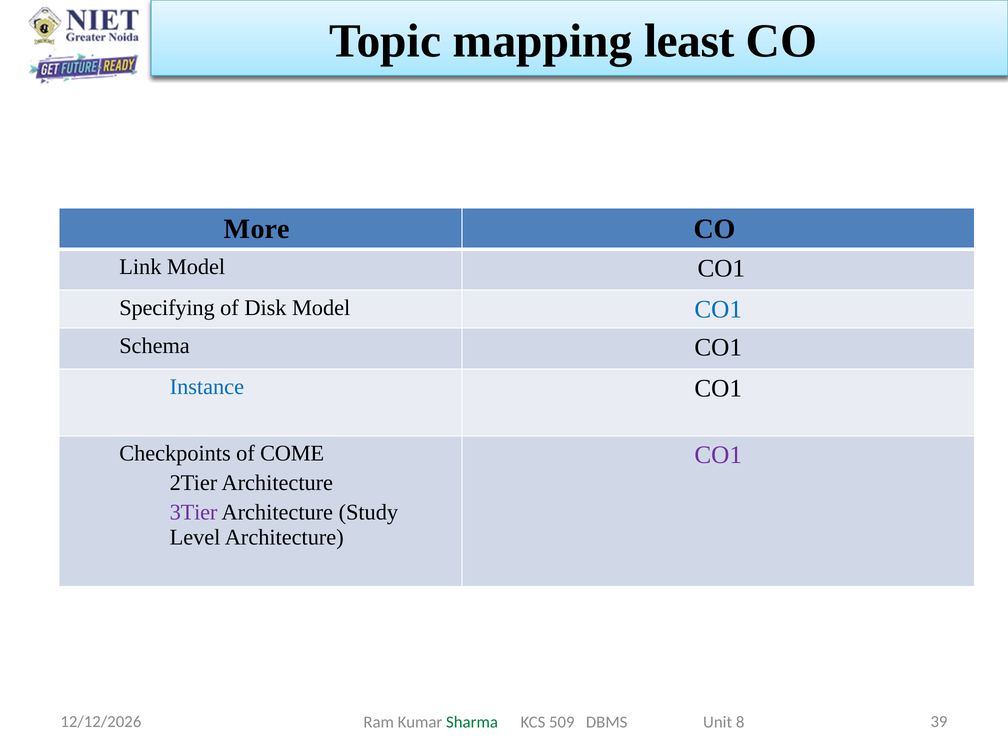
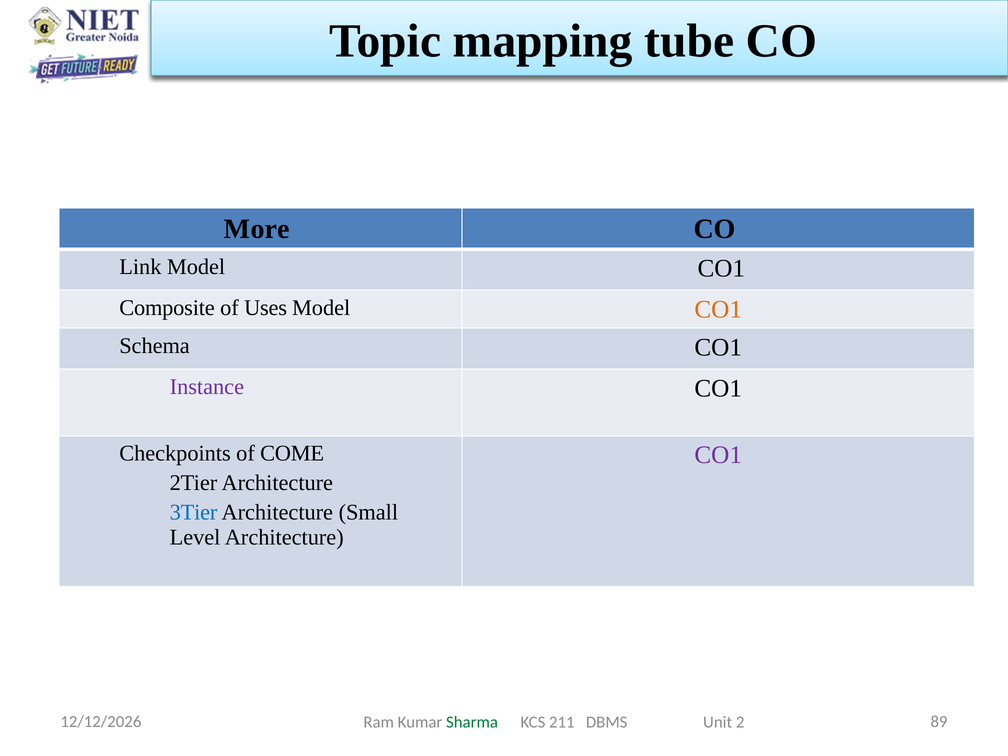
least: least -> tube (689, 41)
Specifying: Specifying -> Composite (167, 308)
Disk: Disk -> Uses (266, 308)
CO1 colour: blue -> orange (718, 309)
Instance colour: blue -> purple (207, 387)
3Tier colour: purple -> blue (194, 512)
Study: Study -> Small (368, 512)
39: 39 -> 89 (939, 722)
509: 509 -> 211 (562, 722)
8: 8 -> 2 (740, 722)
